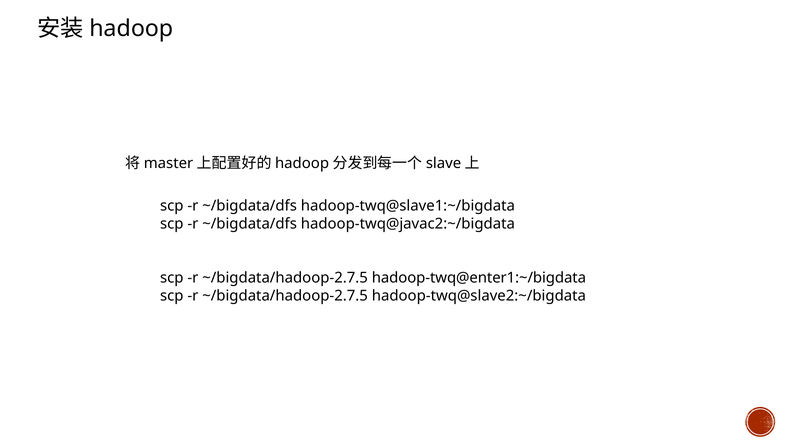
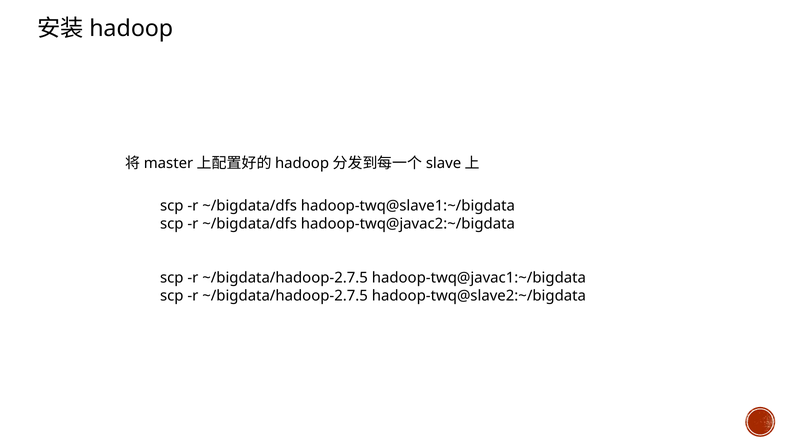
hadoop-twq@enter1:~/bigdata: hadoop-twq@enter1:~/bigdata -> hadoop-twq@javac1:~/bigdata (479, 278)
